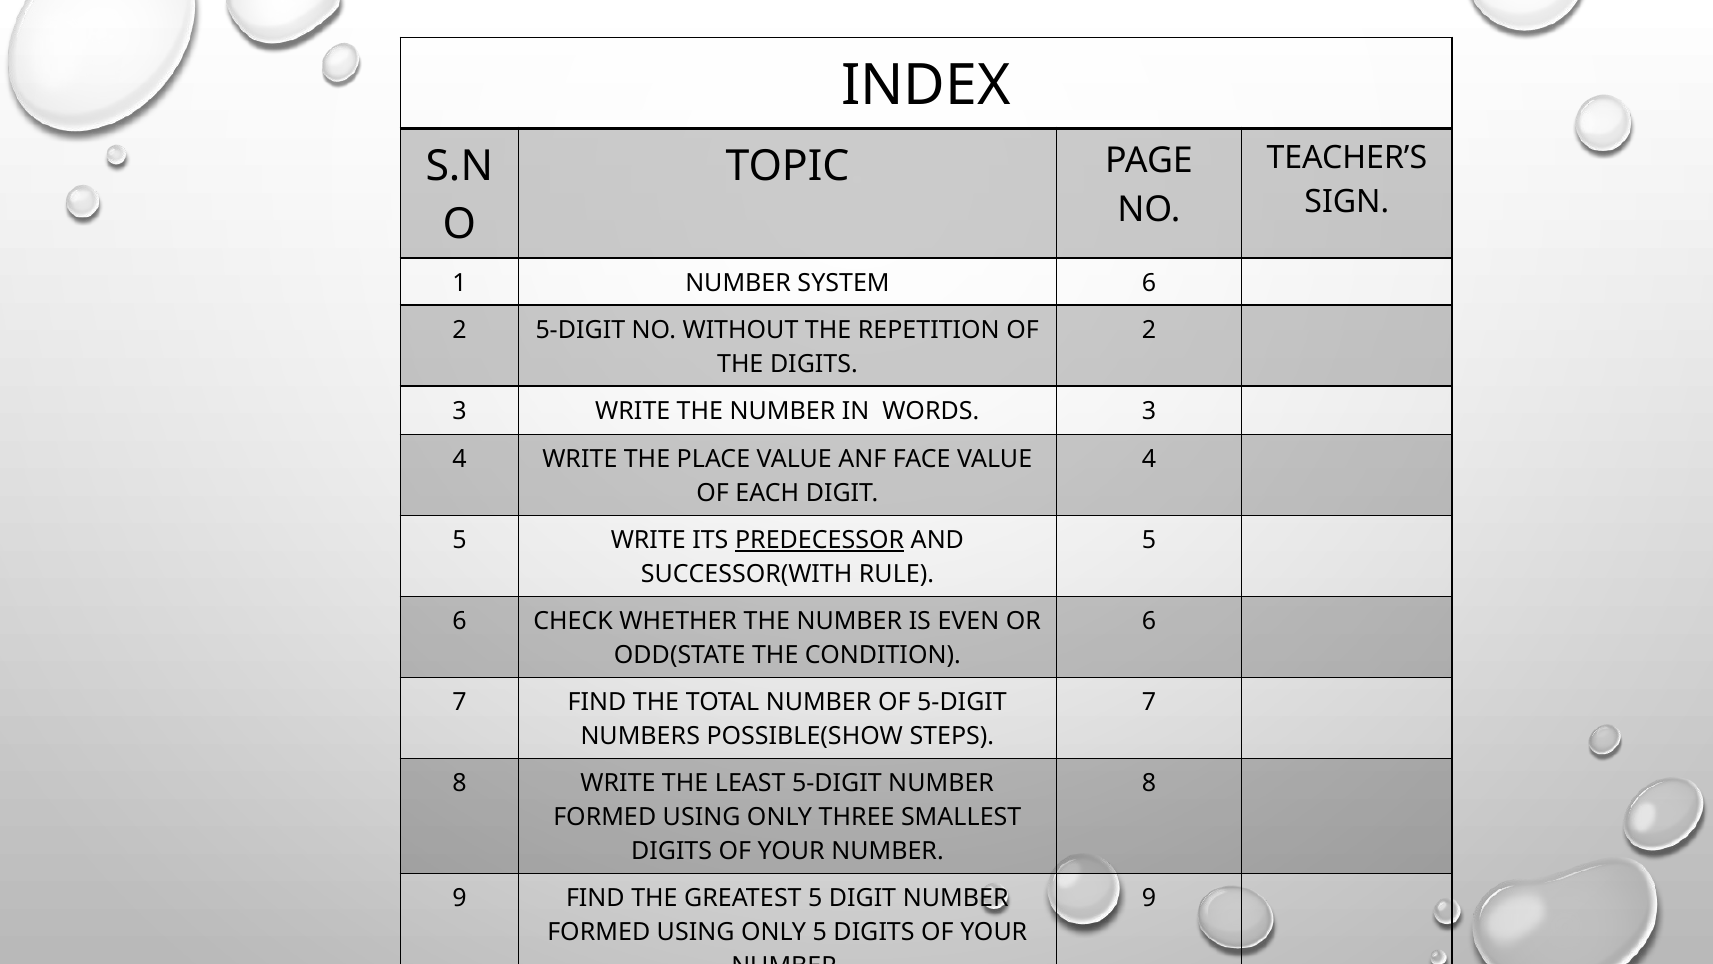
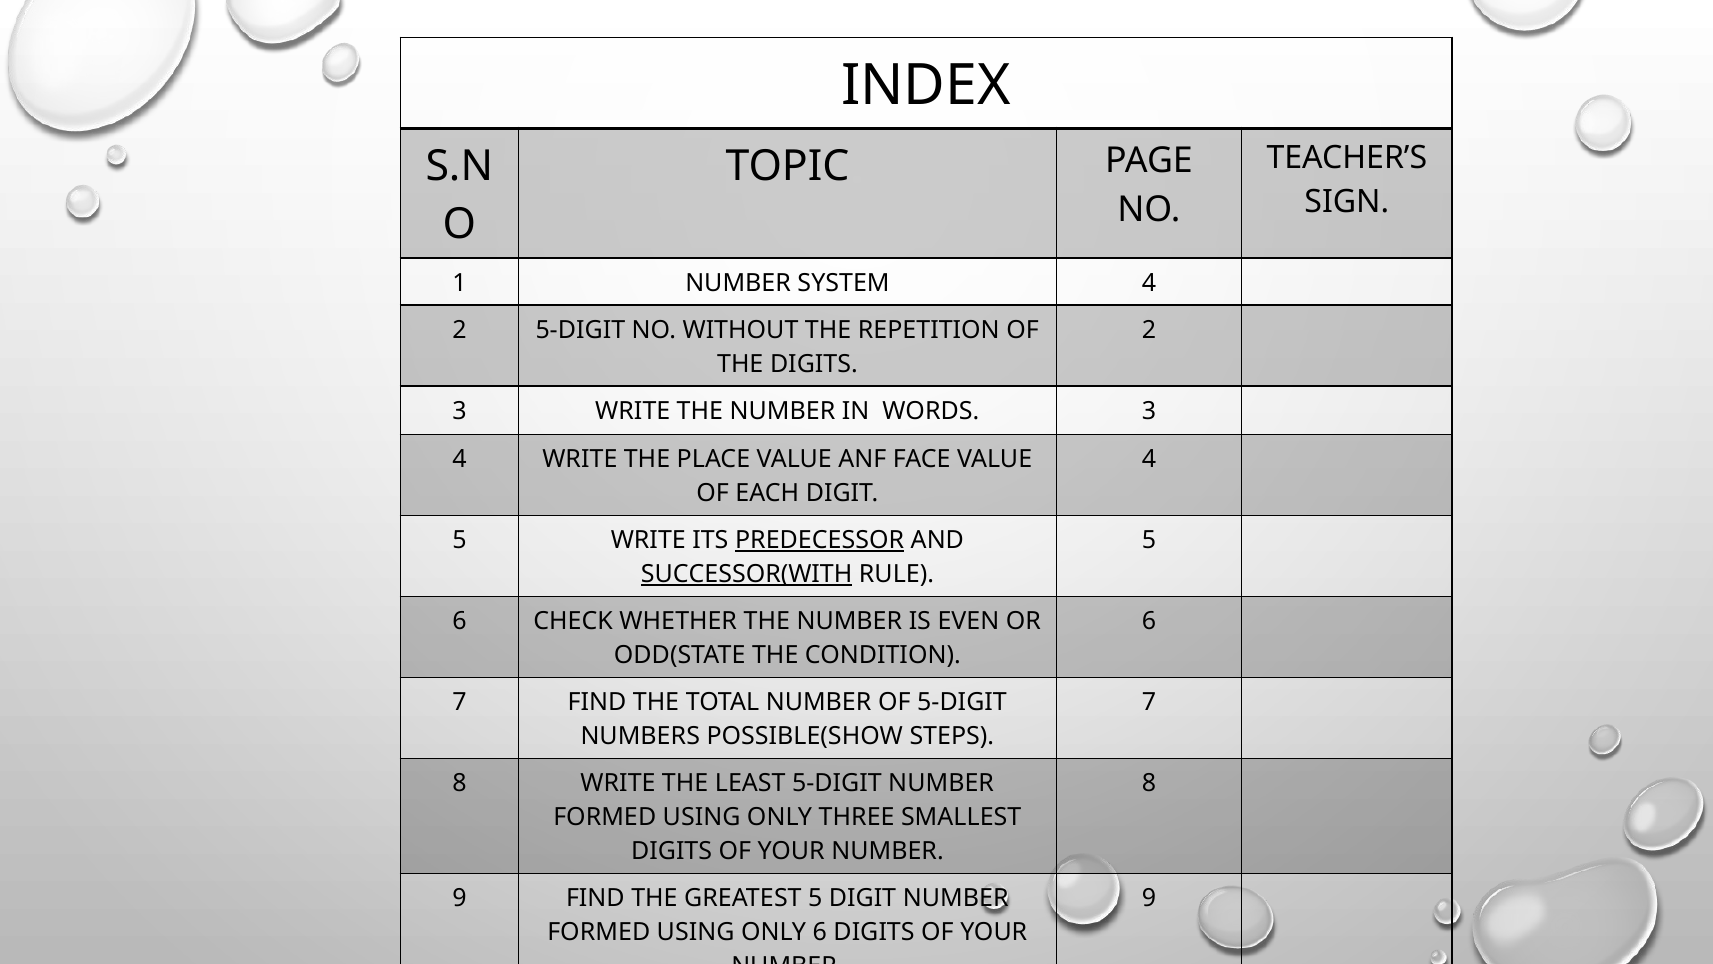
SYSTEM 6: 6 -> 4 (1149, 283)
SUCCESSOR(WITH underline: none -> present (747, 574)
ONLY 5: 5 -> 6 (820, 932)
